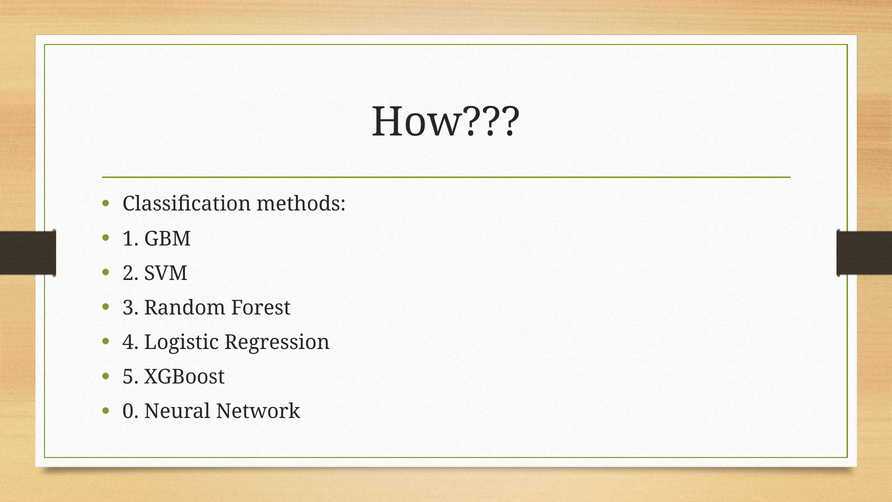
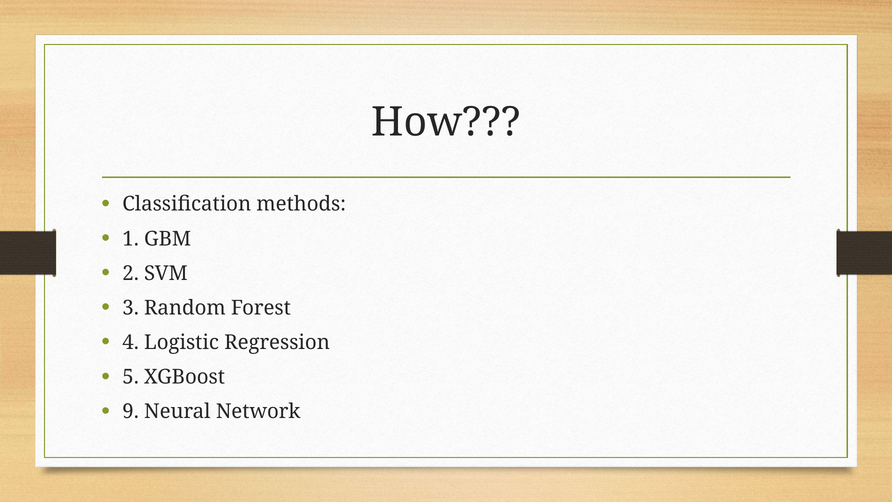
0: 0 -> 9 (131, 411)
